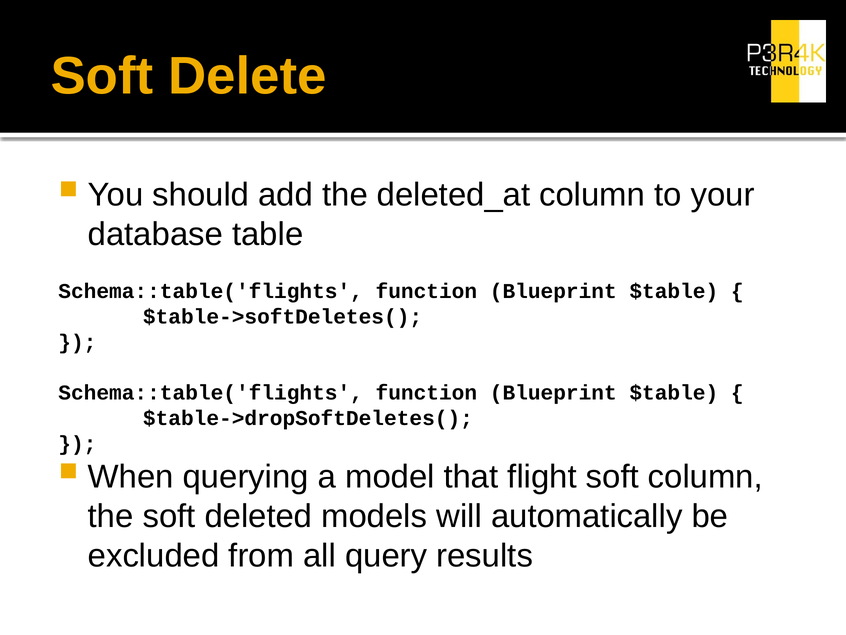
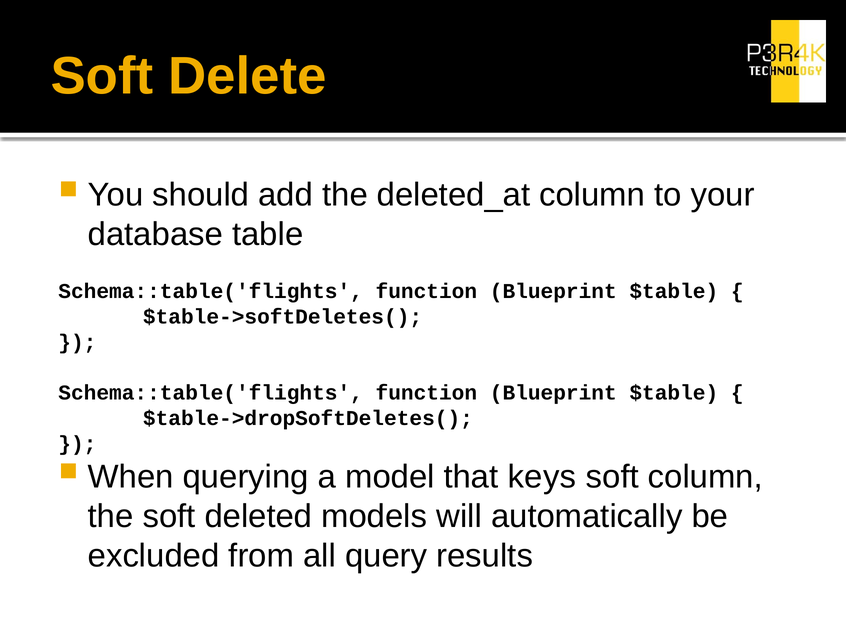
flight: flight -> keys (542, 477)
